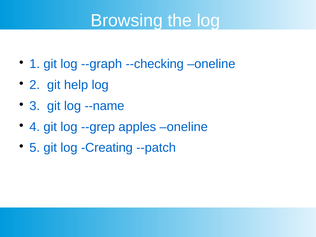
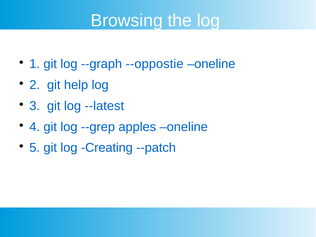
--checking: --checking -> --oppostie (155, 64)
--name: --name -> --latest (104, 106)
